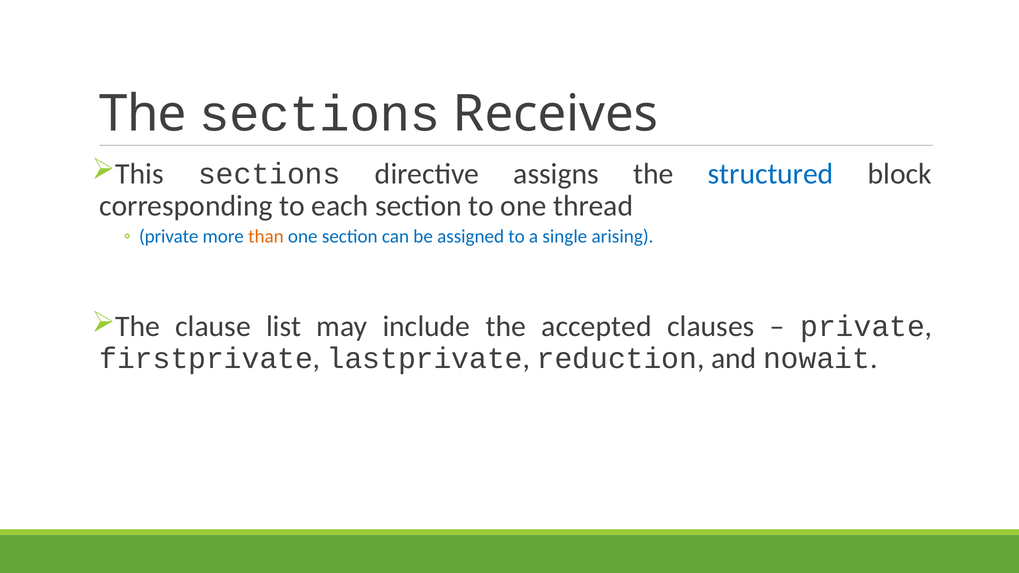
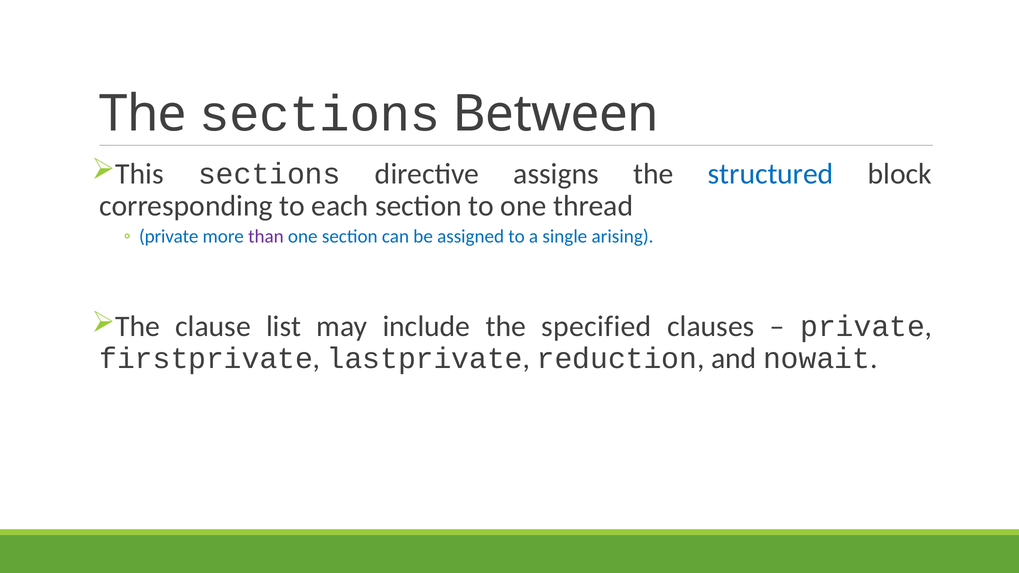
Receives: Receives -> Between (556, 114)
than colour: orange -> purple (266, 237)
accepted: accepted -> specified (596, 327)
